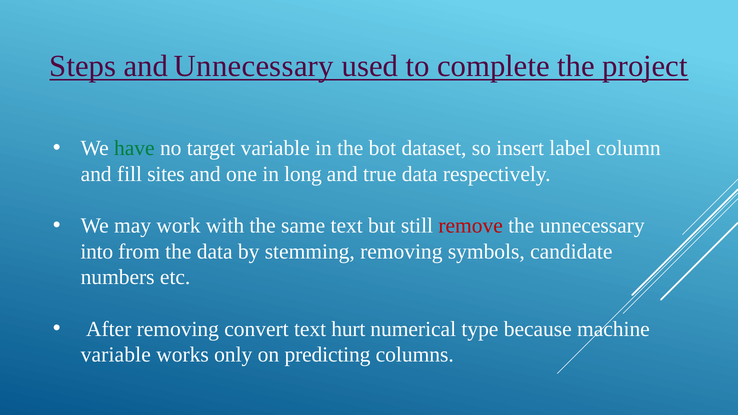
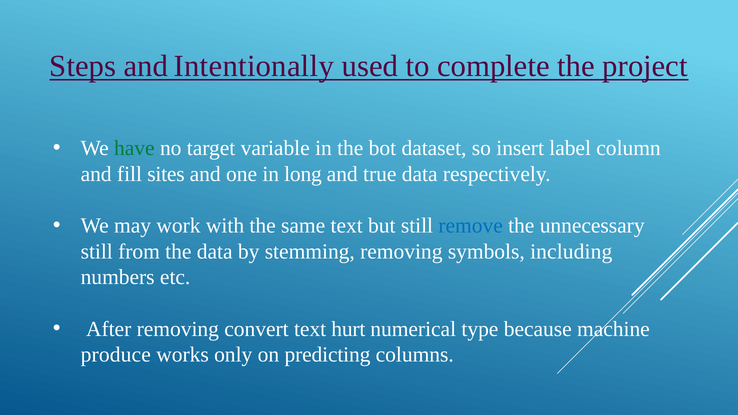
and Unnecessary: Unnecessary -> Intentionally (254, 66)
remove colour: red -> blue (471, 226)
into: into -> still (97, 252)
candidate: candidate -> including (571, 252)
variable: variable -> produce (116, 355)
